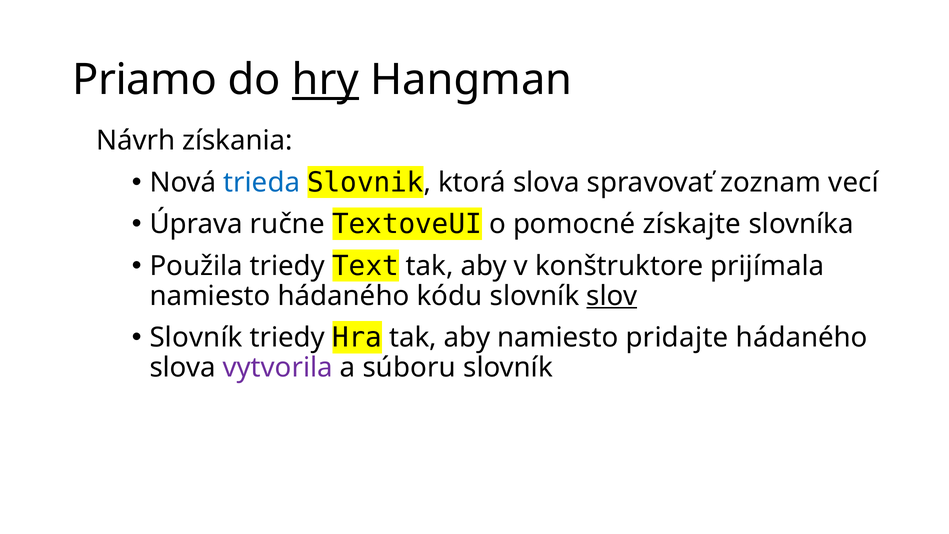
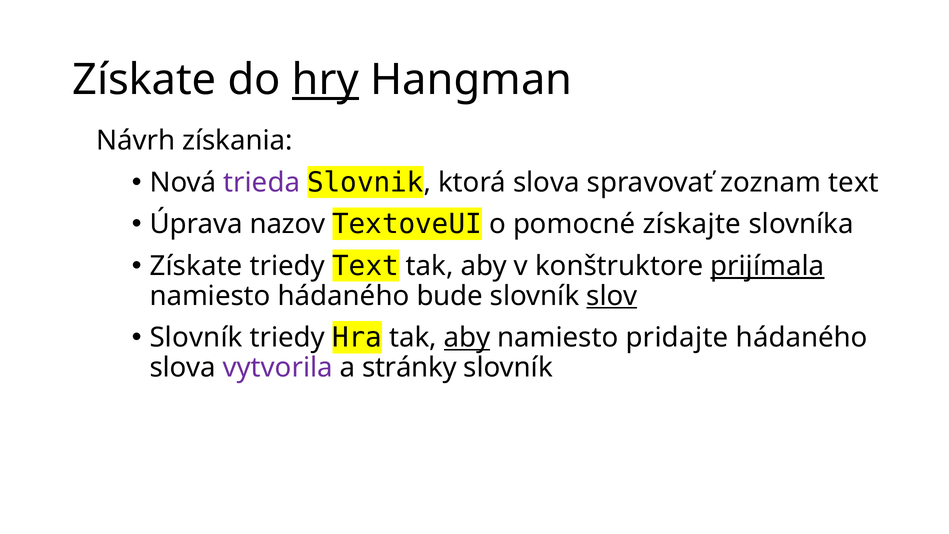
Priamo: Priamo -> Získate (144, 80)
trieda colour: blue -> purple (262, 182)
zoznam vecí: vecí -> text (854, 182)
ručne: ručne -> nazov (288, 224)
Použila: Použila -> Získate (196, 266)
prijímala underline: none -> present (767, 266)
kódu: kódu -> bude (450, 296)
aby underline: none -> present (467, 338)
súboru: súboru -> stránky (410, 367)
